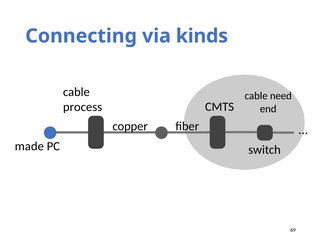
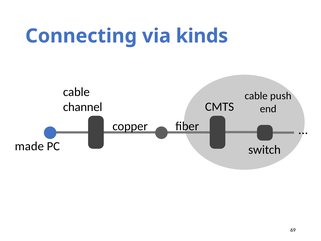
need: need -> push (281, 96)
process: process -> channel (83, 107)
